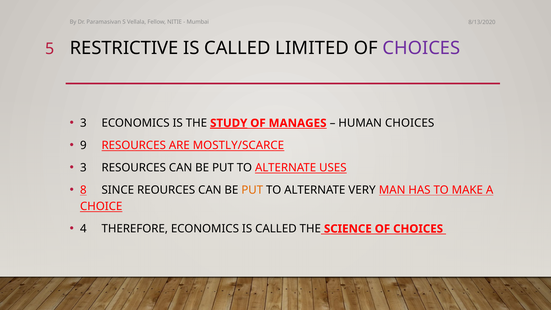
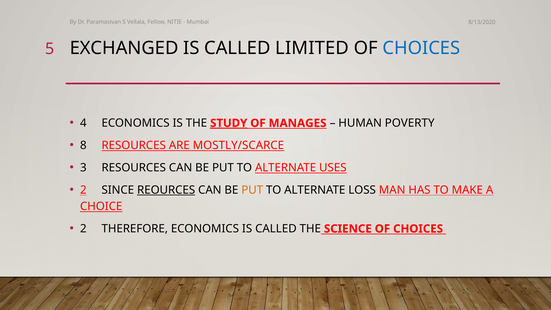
RESTRICTIVE: RESTRICTIVE -> EXCHANGED (124, 48)
CHOICES colour: purple -> blue (421, 48)
3: 3 -> 4 (83, 123)
HUMAN CHOICES: CHOICES -> POVERTY (410, 123)
9: 9 -> 8 (83, 145)
8: 8 -> 2 (83, 190)
REOURCES underline: none -> present (166, 190)
VERY: VERY -> LOSS (362, 190)
4: 4 -> 2 (83, 229)
